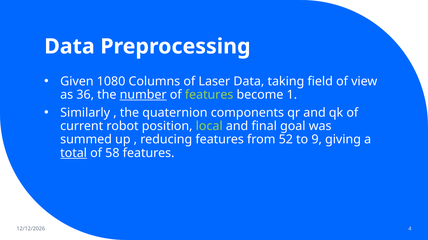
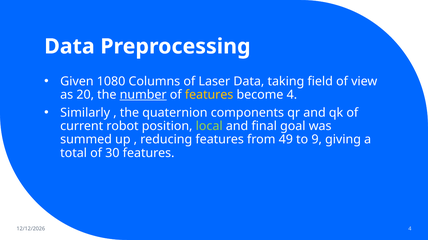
36: 36 -> 20 (85, 95)
features colour: light green -> yellow (209, 95)
become 1: 1 -> 4 (292, 95)
52: 52 -> 49 (286, 140)
total underline: present -> none (74, 153)
58: 58 -> 30 (112, 153)
